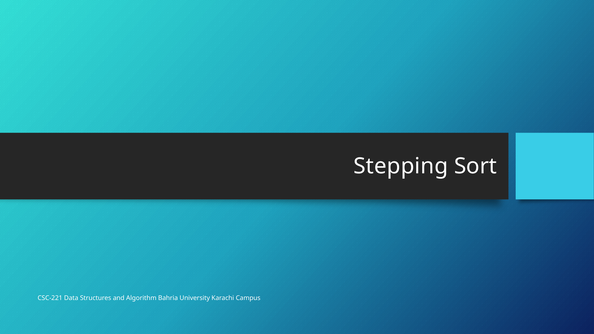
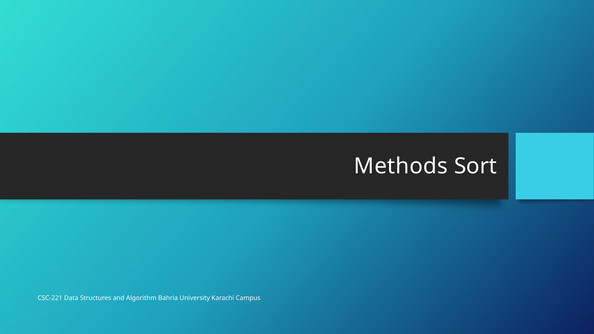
Stepping: Stepping -> Methods (401, 166)
